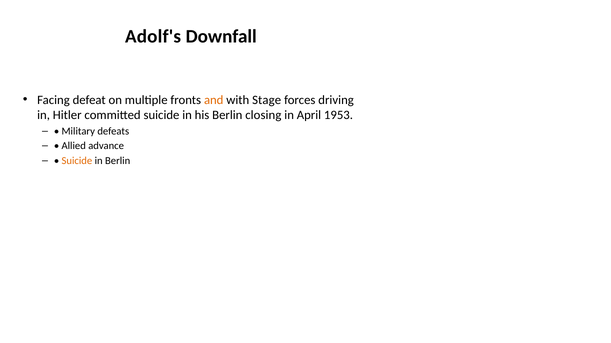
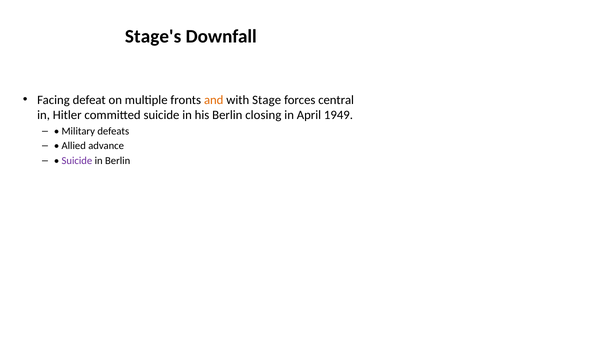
Adolf's: Adolf's -> Stage's (153, 37)
driving: driving -> central (336, 100)
1953: 1953 -> 1949 (338, 115)
Suicide colour: orange -> purple (77, 161)
